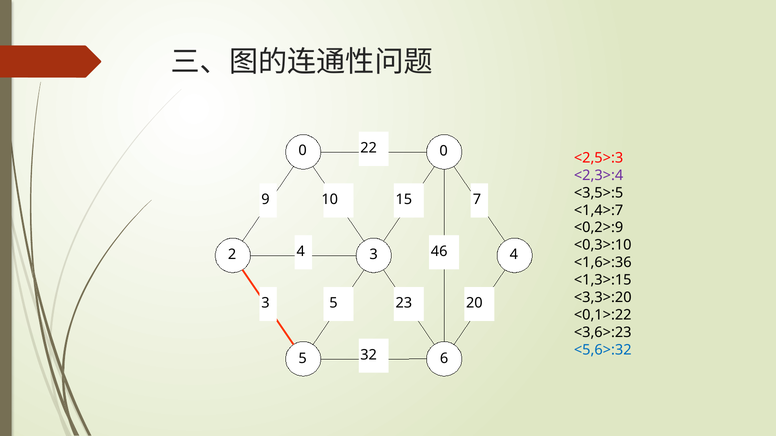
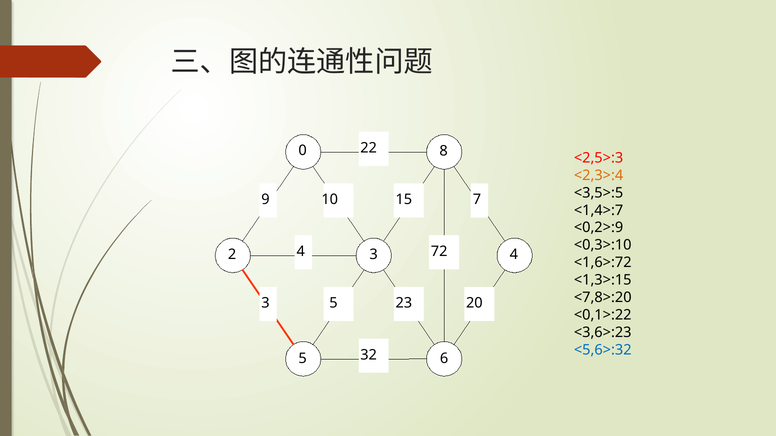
0 0: 0 -> 8 (444, 151)
<2,3>:4 colour: purple -> orange (599, 176)
46: 46 -> 72 (439, 252)
<1,6>:36: <1,6>:36 -> <1,6>:72 (603, 263)
<3,3>:20: <3,3>:20 -> <7,8>:20 (603, 298)
